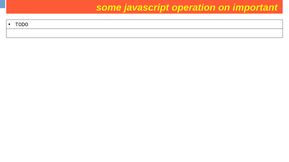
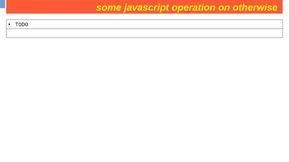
important: important -> otherwise (255, 8)
